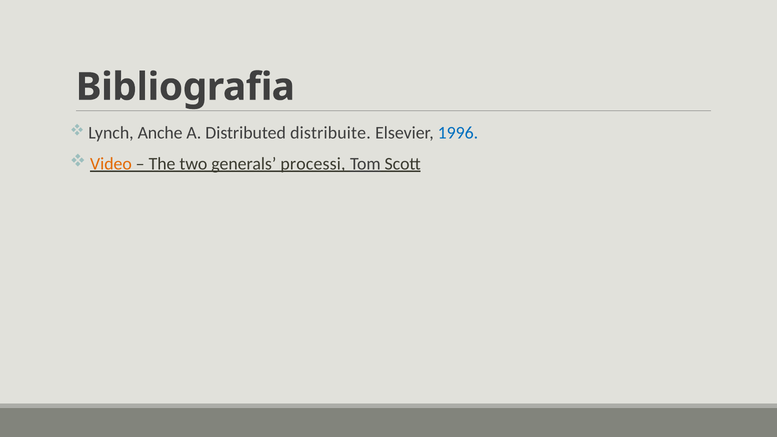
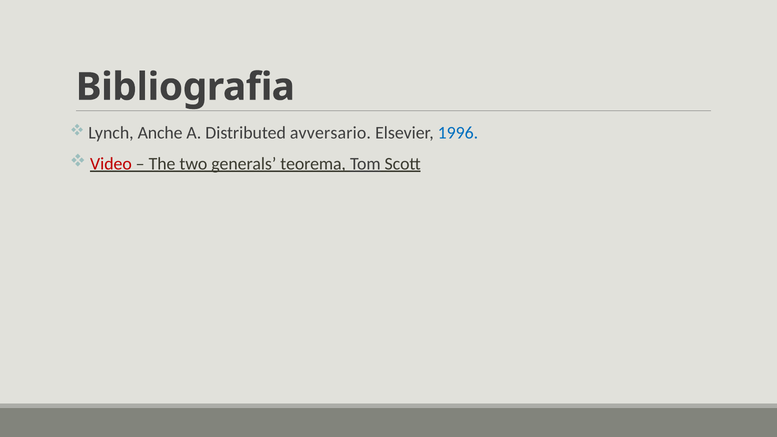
distribuite: distribuite -> avversario (330, 133)
Video colour: orange -> red (111, 164)
processi: processi -> teorema (313, 164)
